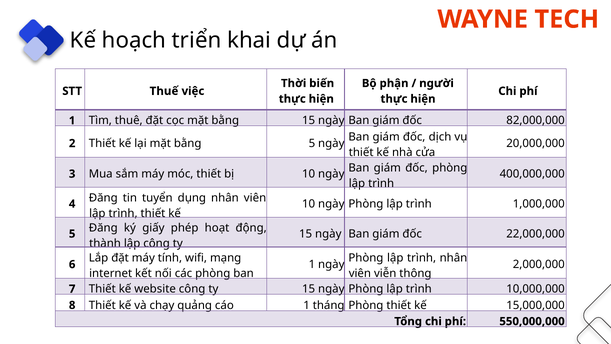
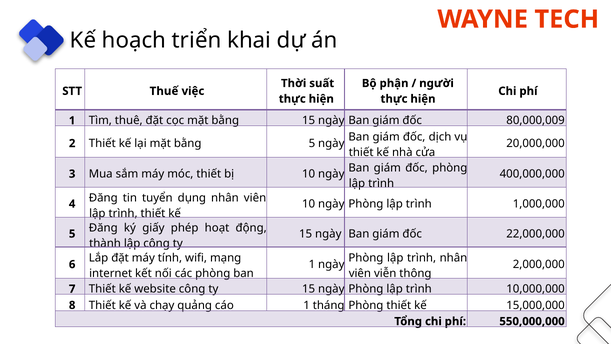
biến: biến -> suất (322, 83)
82,000,000: 82,000,000 -> 80,000,009 (536, 120)
